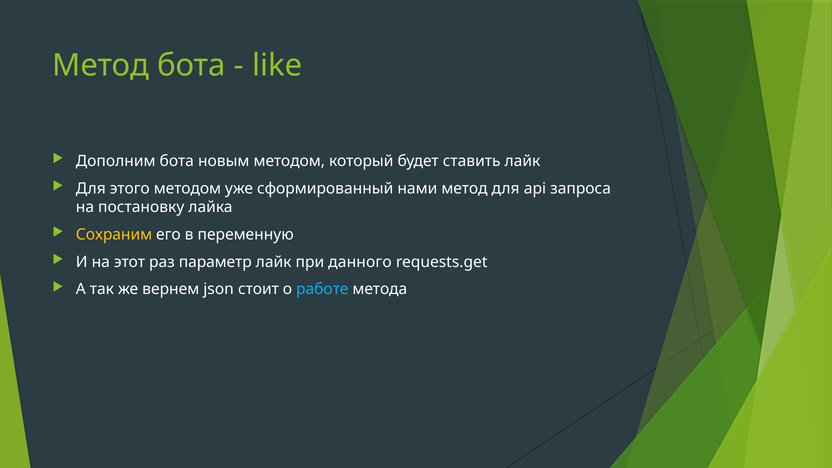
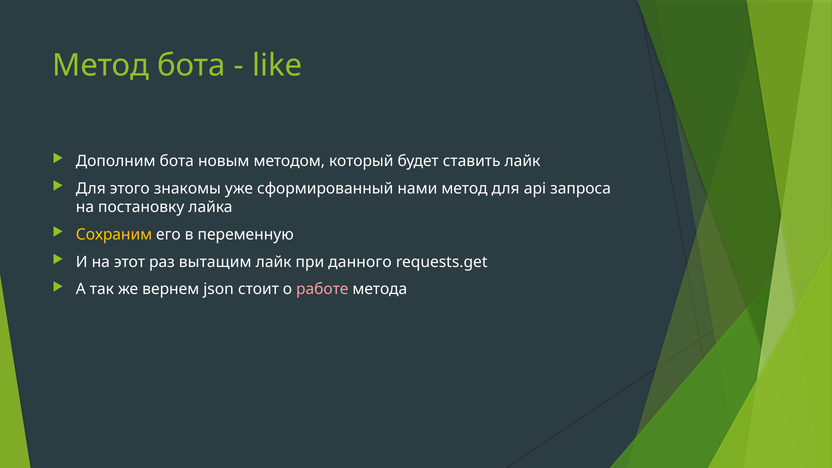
этого методом: методом -> знакомы (187, 188)
параметр: параметр -> вытащим (215, 262)
работе colour: light blue -> pink (322, 289)
